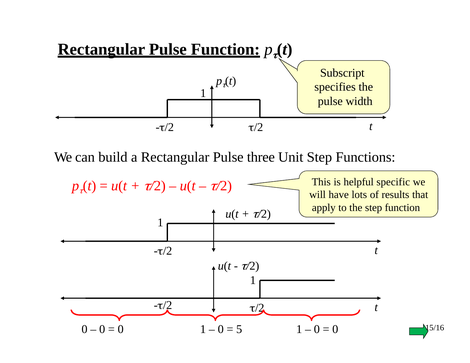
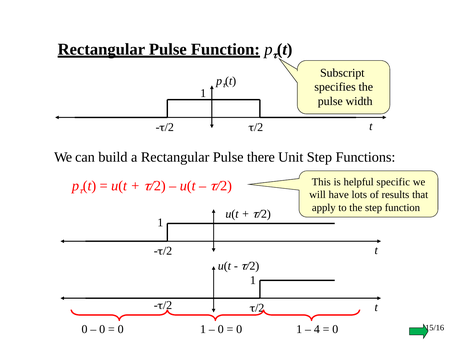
three: three -> there (261, 157)
5: 5 -> 0 (239, 329)
0: 0 -> 4 (317, 329)
